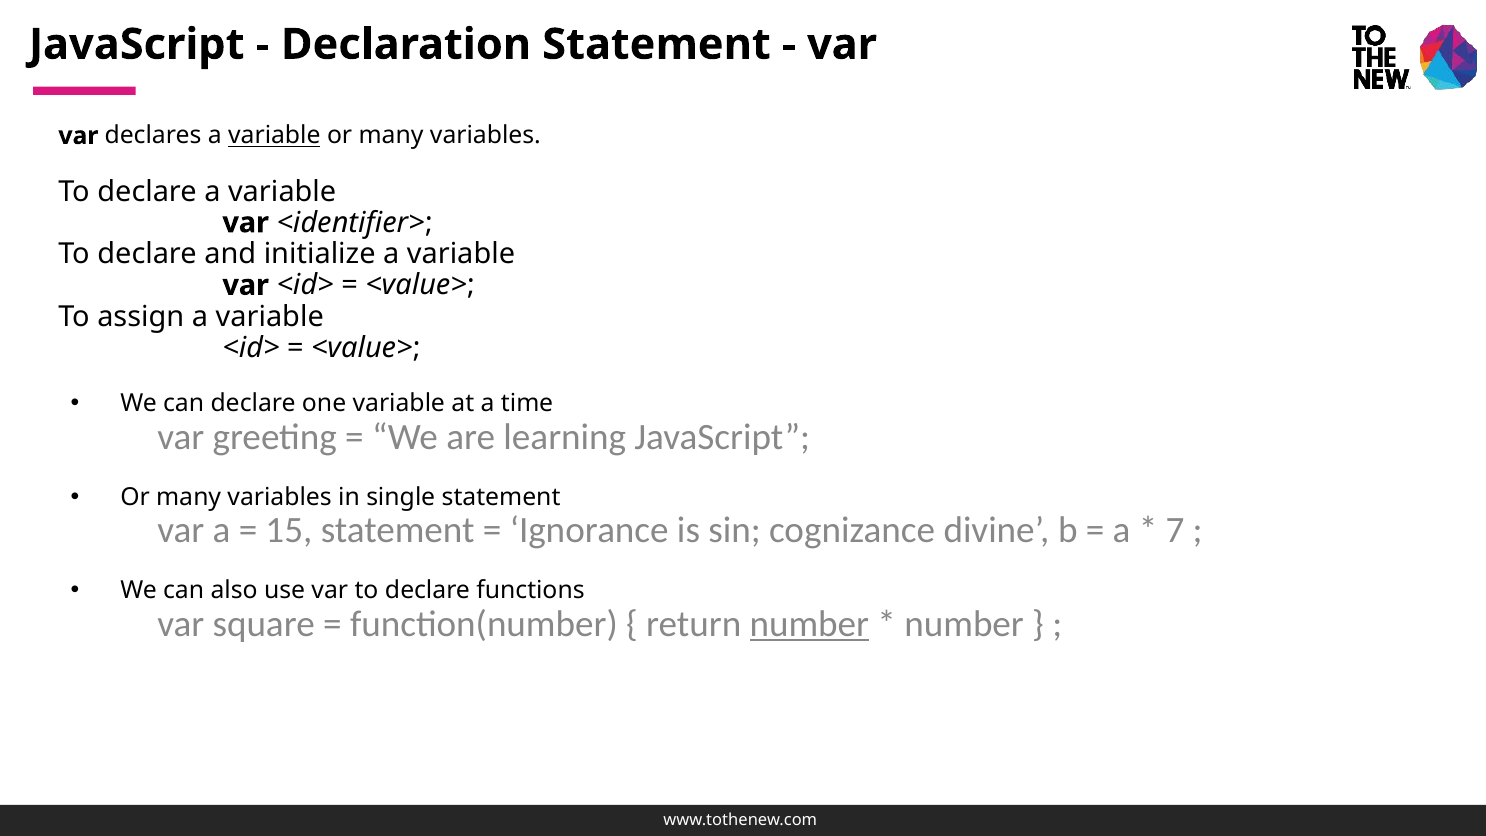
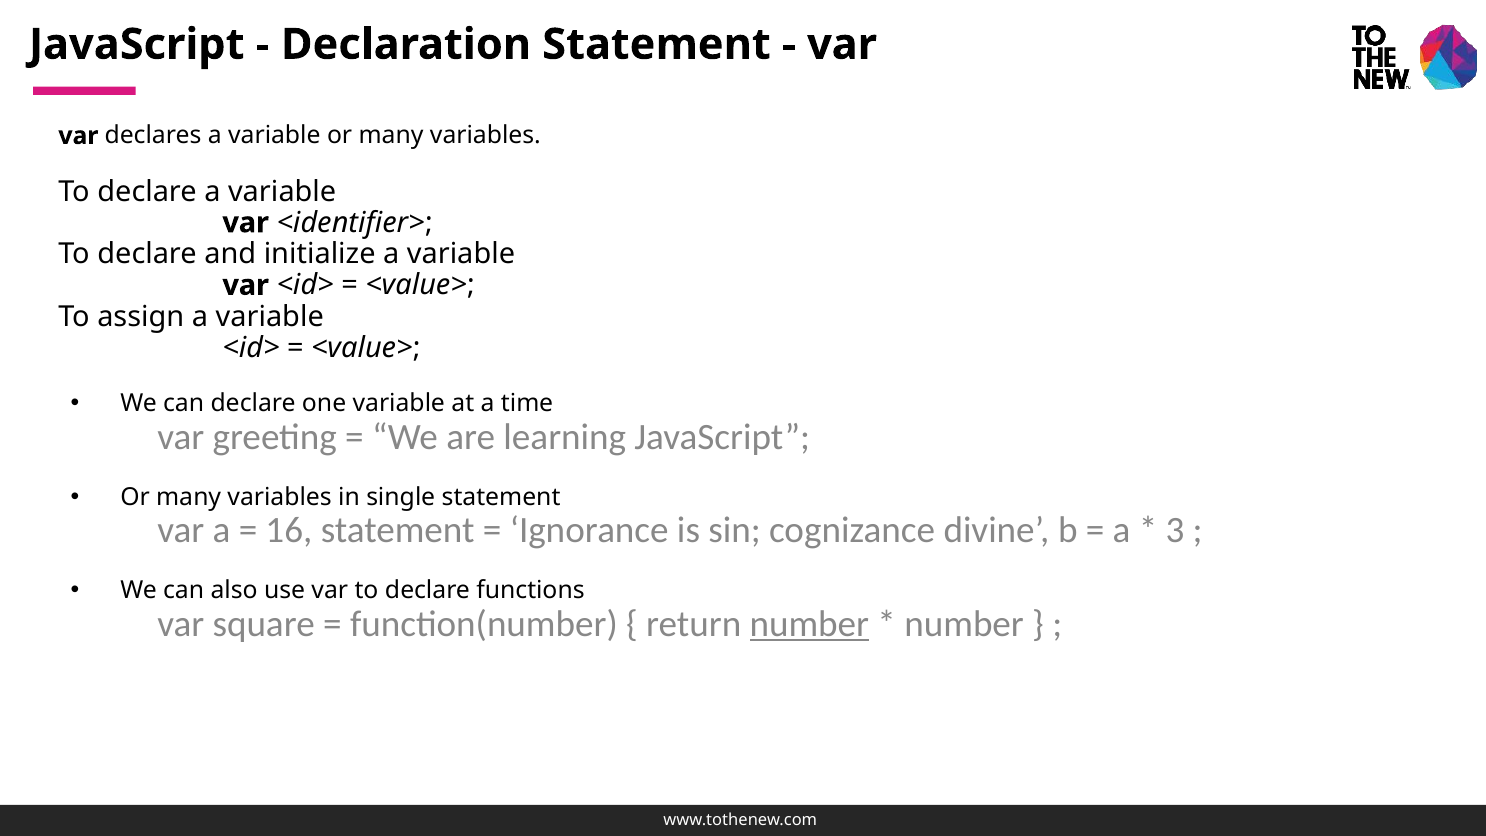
variable underline: present -> none (274, 136)
15: 15 -> 16 (289, 530)
7: 7 -> 3 (1175, 530)
